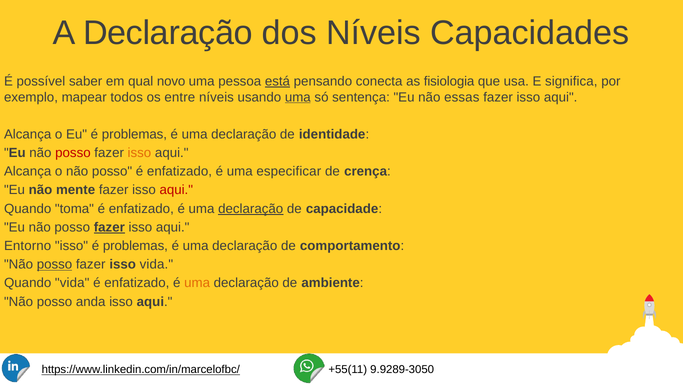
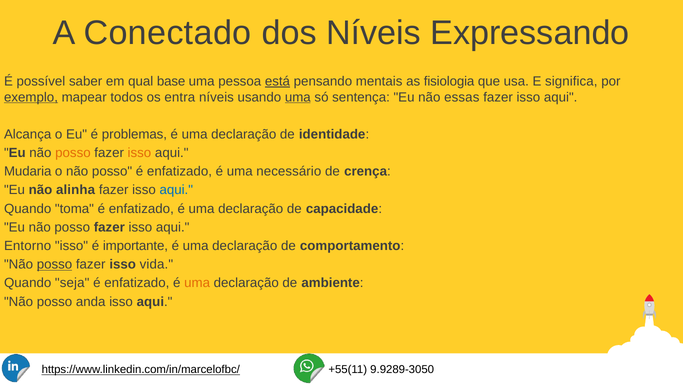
A Declaração: Declaração -> Conectado (167, 33)
Capacidades: Capacidades -> Expressando (530, 33)
novo: novo -> base (171, 81)
conecta: conecta -> mentais (379, 81)
exemplo underline: none -> present (31, 97)
entre: entre -> entra (180, 97)
posso colour: red -> orange (73, 153)
Alcança: Alcança -> Mudaria (28, 172)
especificar: especificar -> necessário (289, 172)
mente: mente -> alinha (76, 190)
aqui colour: red -> blue (176, 190)
declaração underline: present -> none (251, 209)
fazer underline: present -> none (109, 227)
isso é problemas: problemas -> importante (135, 246)
Quando vida: vida -> seja (72, 283)
